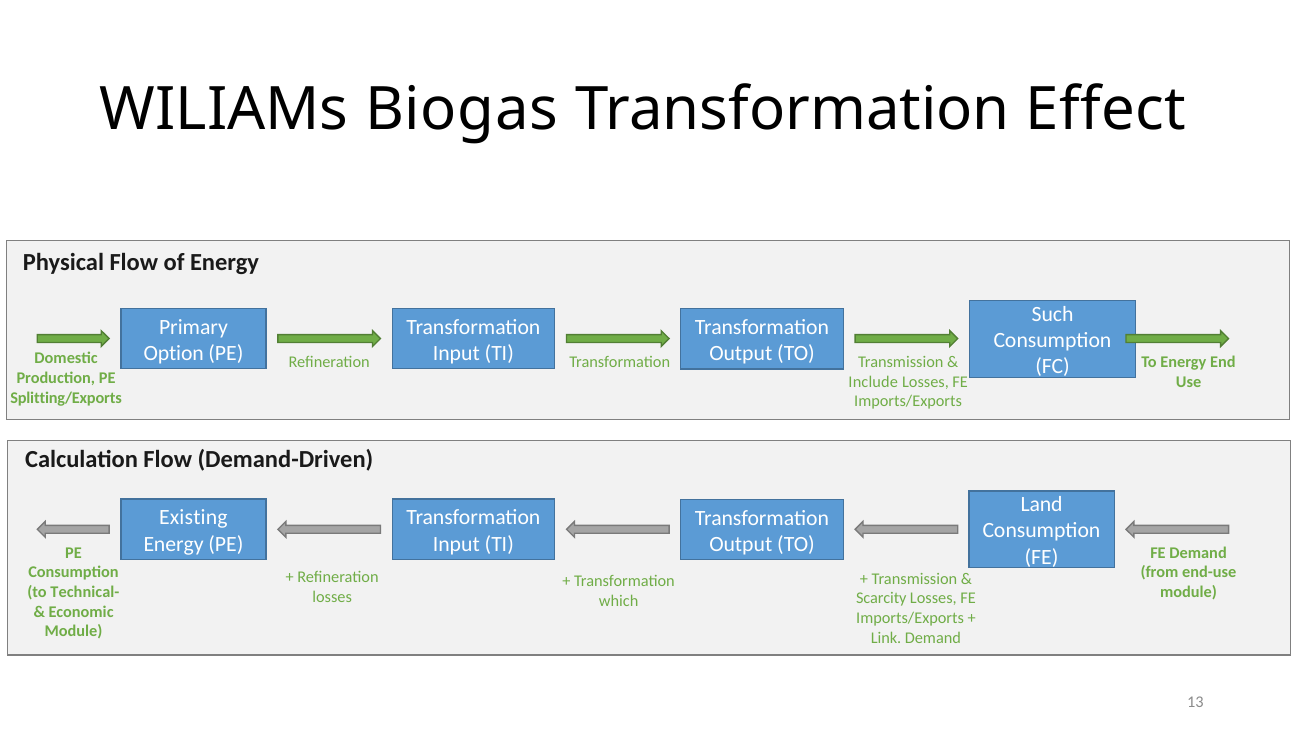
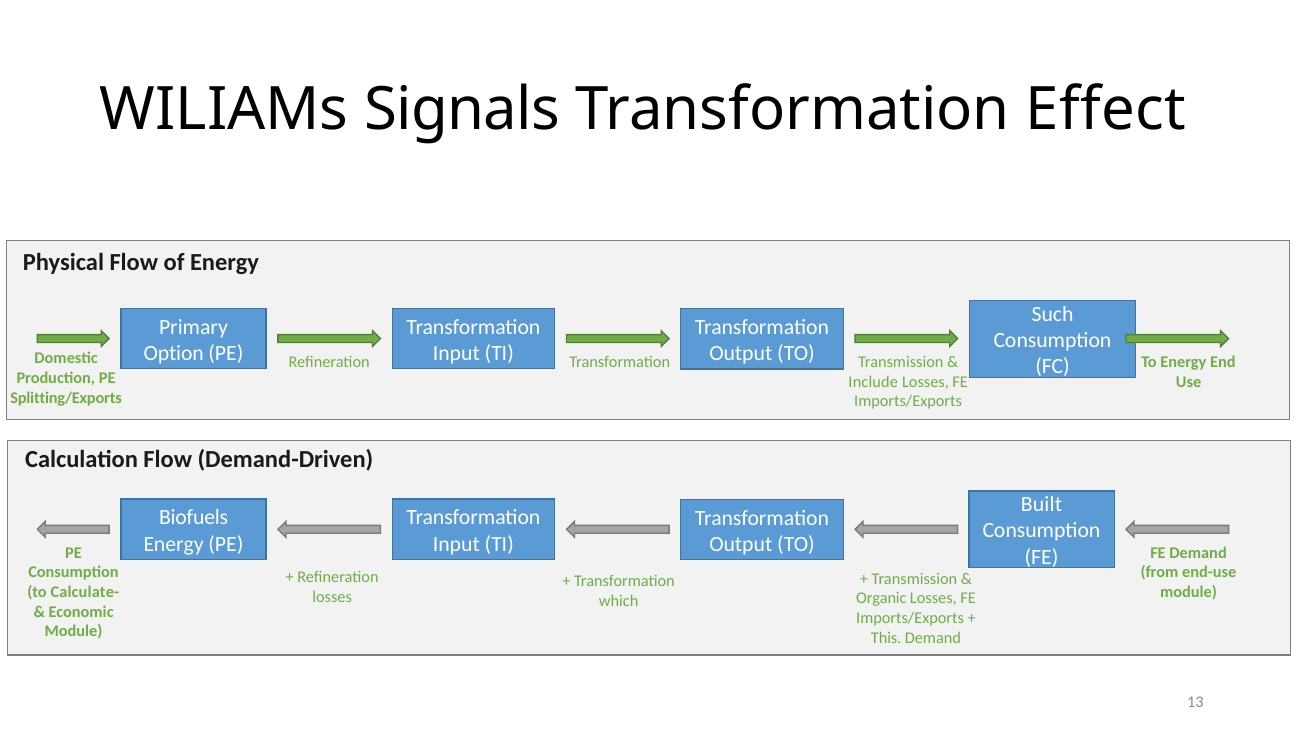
Biogas: Biogas -> Signals (462, 110)
Land: Land -> Built (1041, 505)
Existing: Existing -> Biofuels (194, 518)
Technical-: Technical- -> Calculate- (85, 592)
Scarcity: Scarcity -> Organic (881, 599)
Link: Link -> This (886, 638)
